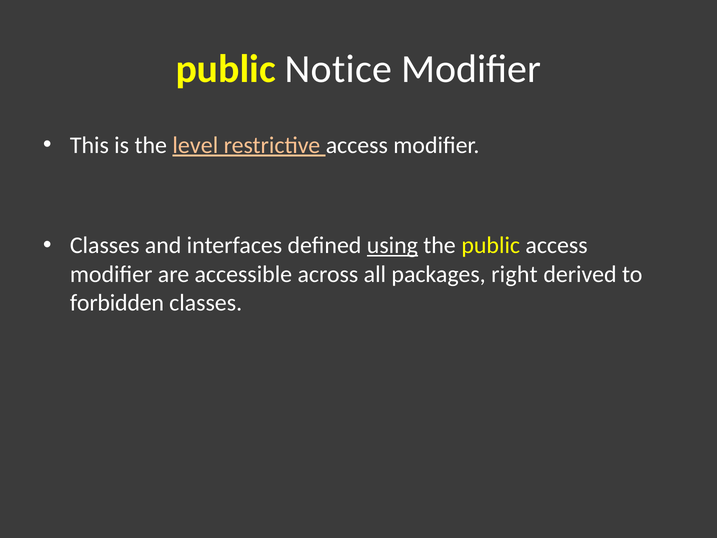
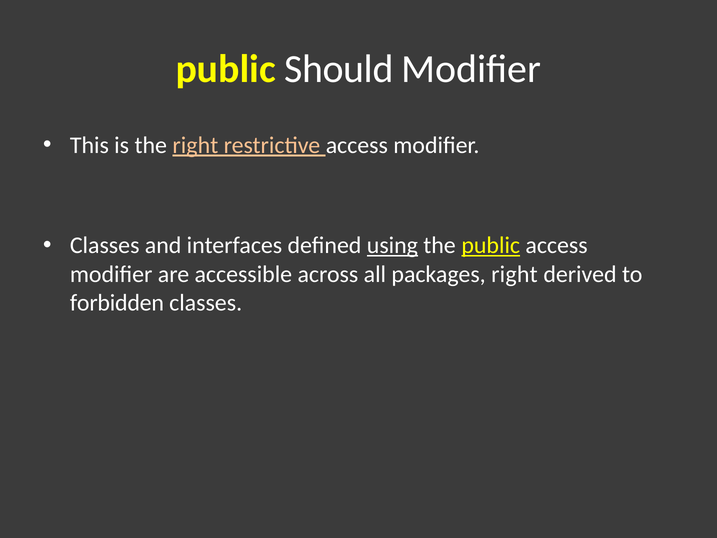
Notice: Notice -> Should (339, 69)
the level: level -> right (195, 145)
public underline: none -> present (491, 245)
